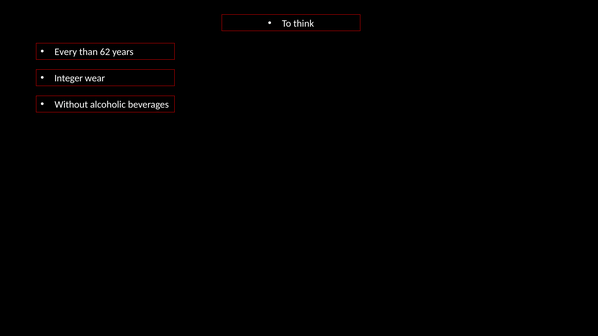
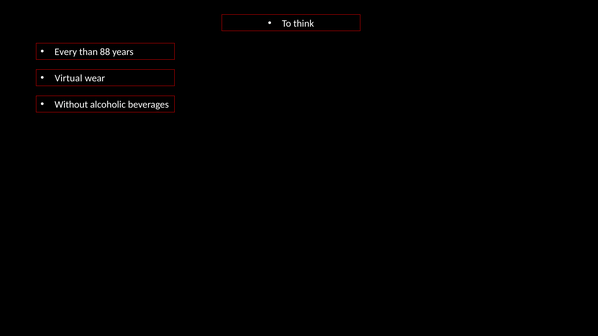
62: 62 -> 88 (105, 52)
Integer: Integer -> Virtual (68, 78)
